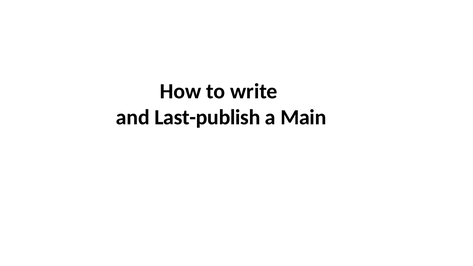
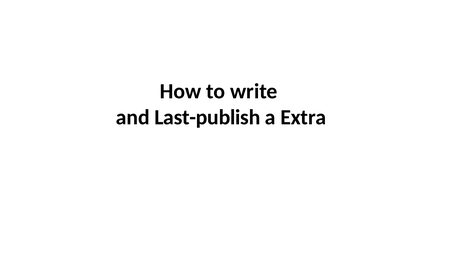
Main: Main -> Extra (303, 117)
